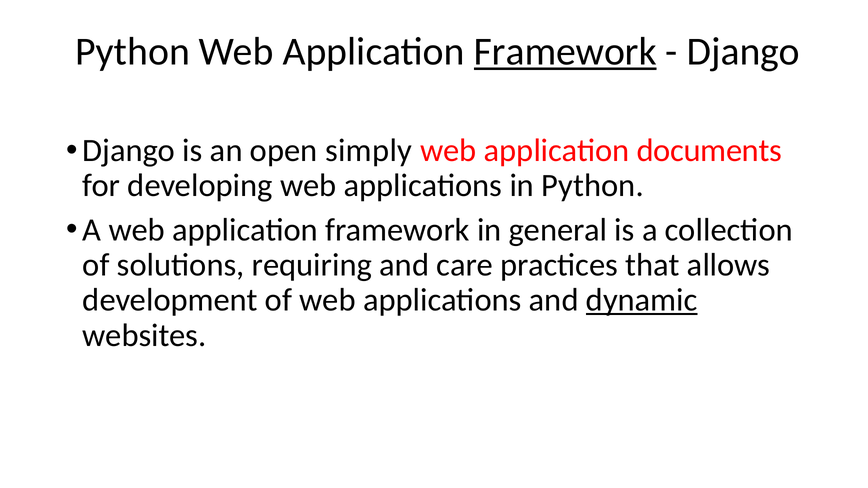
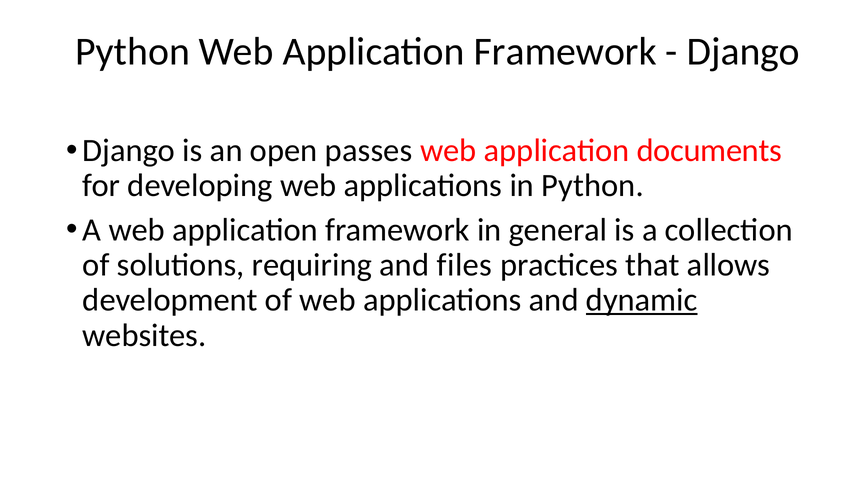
Framework underline: present -> none (565, 52)
simply: simply -> passes (369, 151)
care: care -> files (465, 265)
